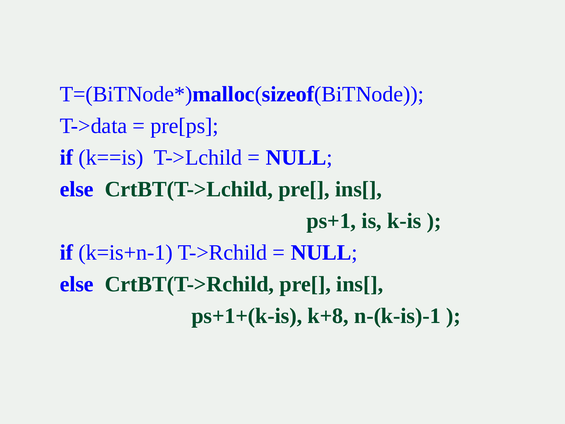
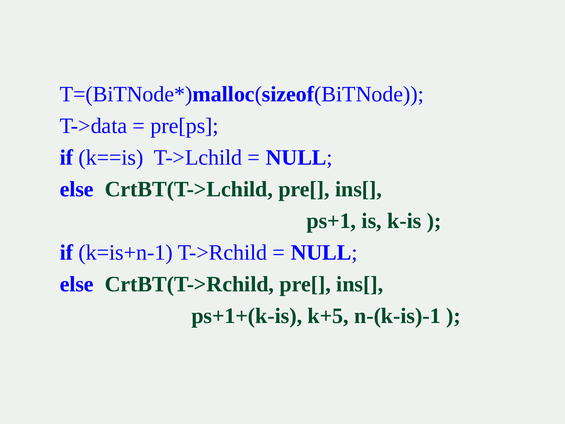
k+8: k+8 -> k+5 (328, 316)
